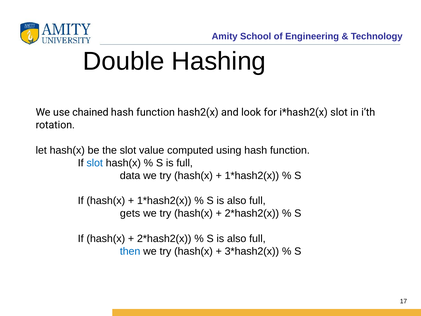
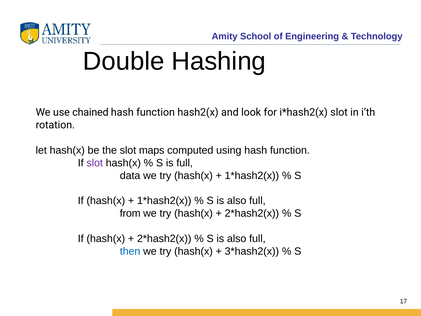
value: value -> maps (152, 150)
slot colour: blue -> purple (95, 163)
gets: gets -> from (130, 213)
